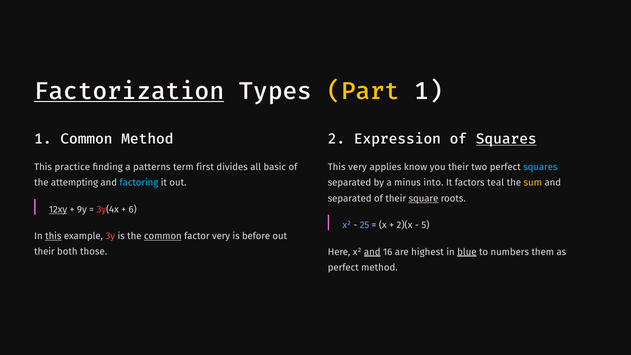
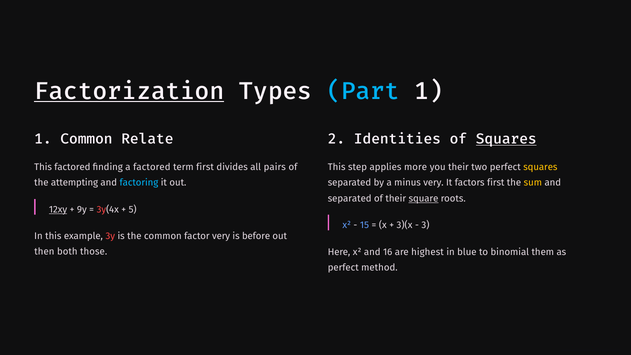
Part colour: yellow -> light blue (363, 91)
Common Method: Method -> Relate (147, 139)
Expression: Expression -> Identities (397, 139)
This practice: practice -> factored (72, 167)
a patterns: patterns -> factored (152, 167)
basic: basic -> pairs (275, 167)
This very: very -> step (358, 167)
know: know -> more (416, 167)
squares colour: light blue -> yellow (540, 167)
minus into: into -> very (433, 183)
factors teal: teal -> first (496, 183)
6: 6 -> 5 (133, 210)
25: 25 -> 15 (364, 225)
2)(x: 2)(x -> 3)(x (404, 225)
5: 5 -> 3 (425, 225)
this underline: present -> none (53, 236)
common underline: present -> none (163, 236)
their: their -> then (44, 252)
and underline: present -> none (372, 252)
blue underline: present -> none (467, 252)
numbers: numbers -> binomial (510, 252)
